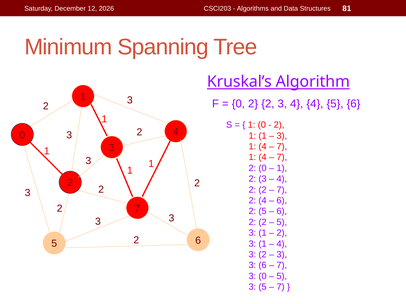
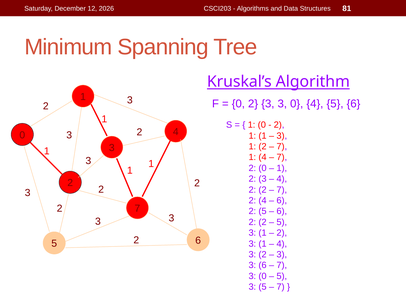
0 2 2: 2 -> 3 (268, 104)
4: 4 -> 0 (297, 104)
4: 4 -> 2 (263, 147)
